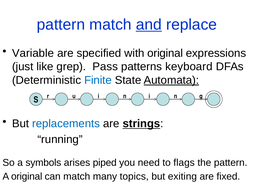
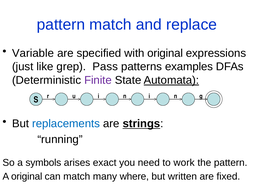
and underline: present -> none (149, 25)
keyboard: keyboard -> examples (189, 67)
Finite colour: blue -> purple (98, 80)
piped: piped -> exact (105, 163)
flags: flags -> work (184, 163)
topics: topics -> where (134, 177)
exiting: exiting -> written (182, 177)
